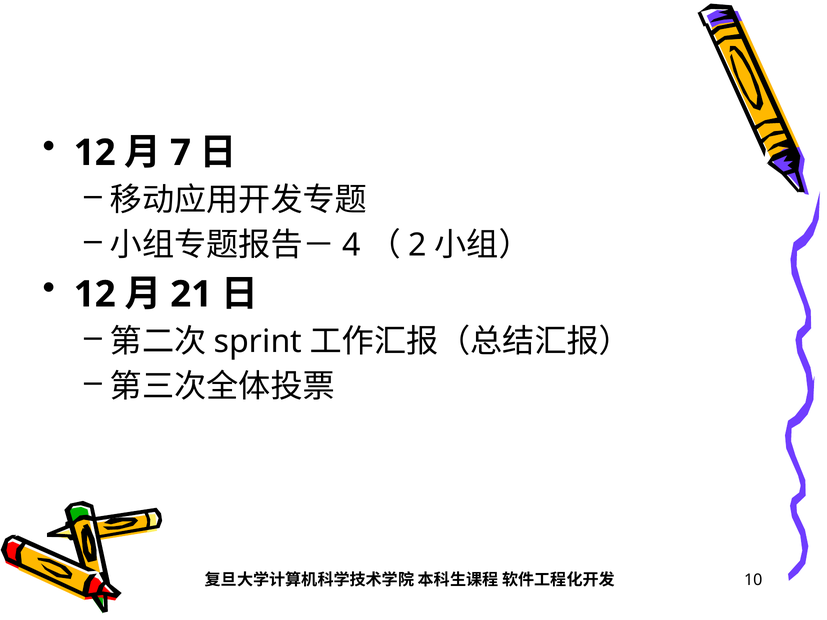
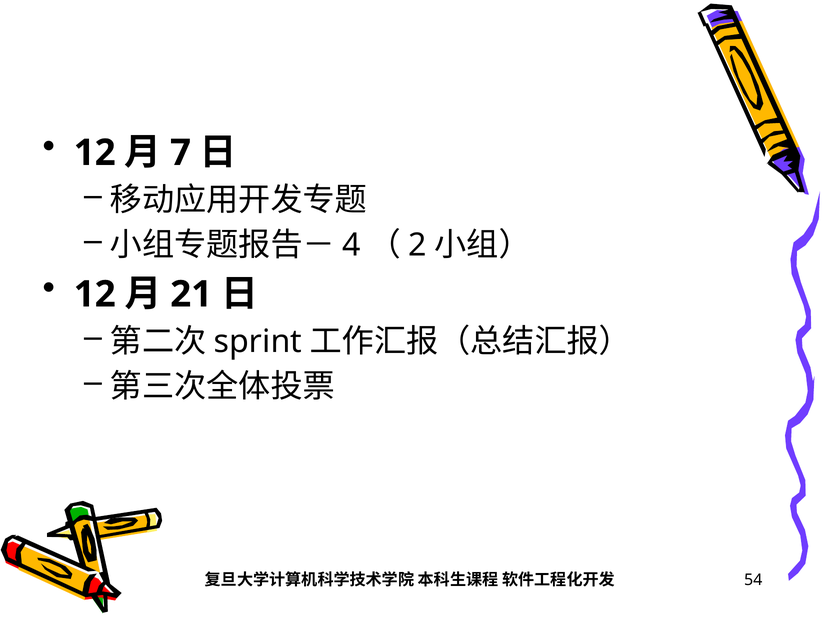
10: 10 -> 54 (753, 580)
